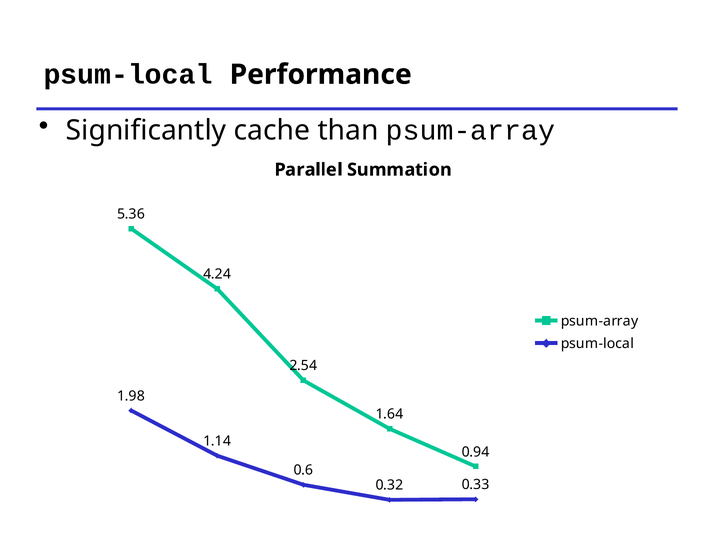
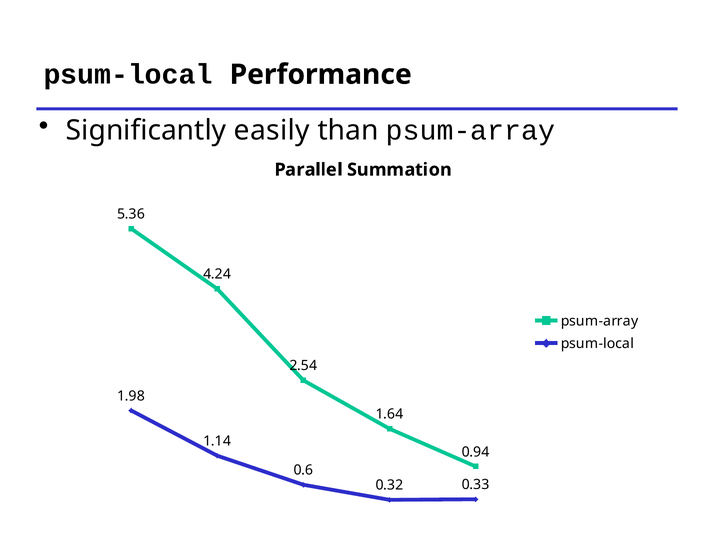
cache: cache -> easily (272, 131)
